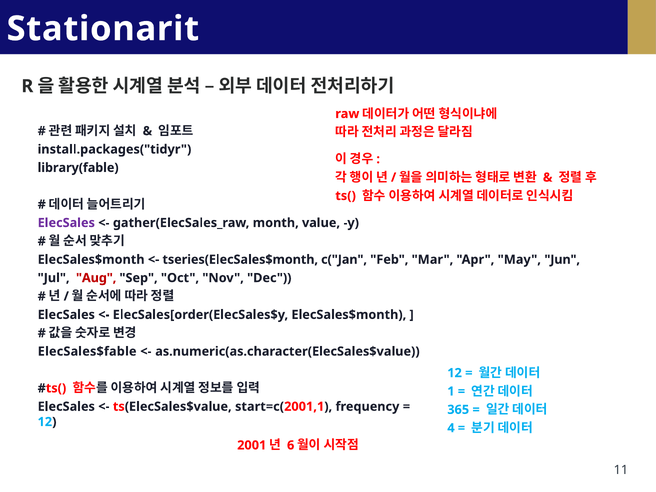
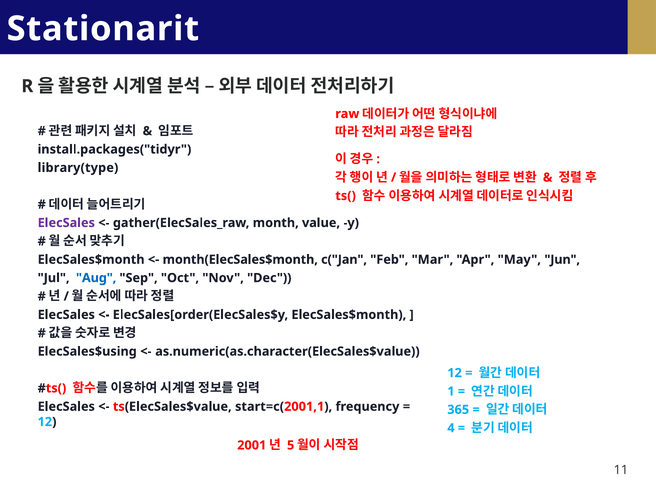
library(fable: library(fable -> library(type (78, 168)
tseries(ElecSales$month: tseries(ElecSales$month -> month(ElecSales$month (240, 260)
Aug colour: red -> blue (96, 278)
ElecSales$fable: ElecSales$fable -> ElecSales$using (87, 351)
6: 6 -> 5 (291, 445)
